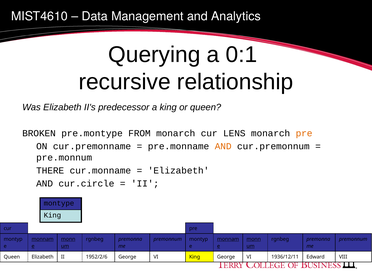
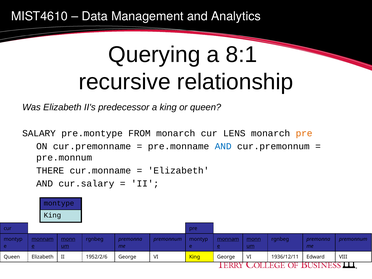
0:1: 0:1 -> 8:1 (241, 55)
BROKEN: BROKEN -> SALARY (39, 133)
AND colour: orange -> blue (223, 146)
cur.circle: cur.circle -> cur.salary (86, 183)
